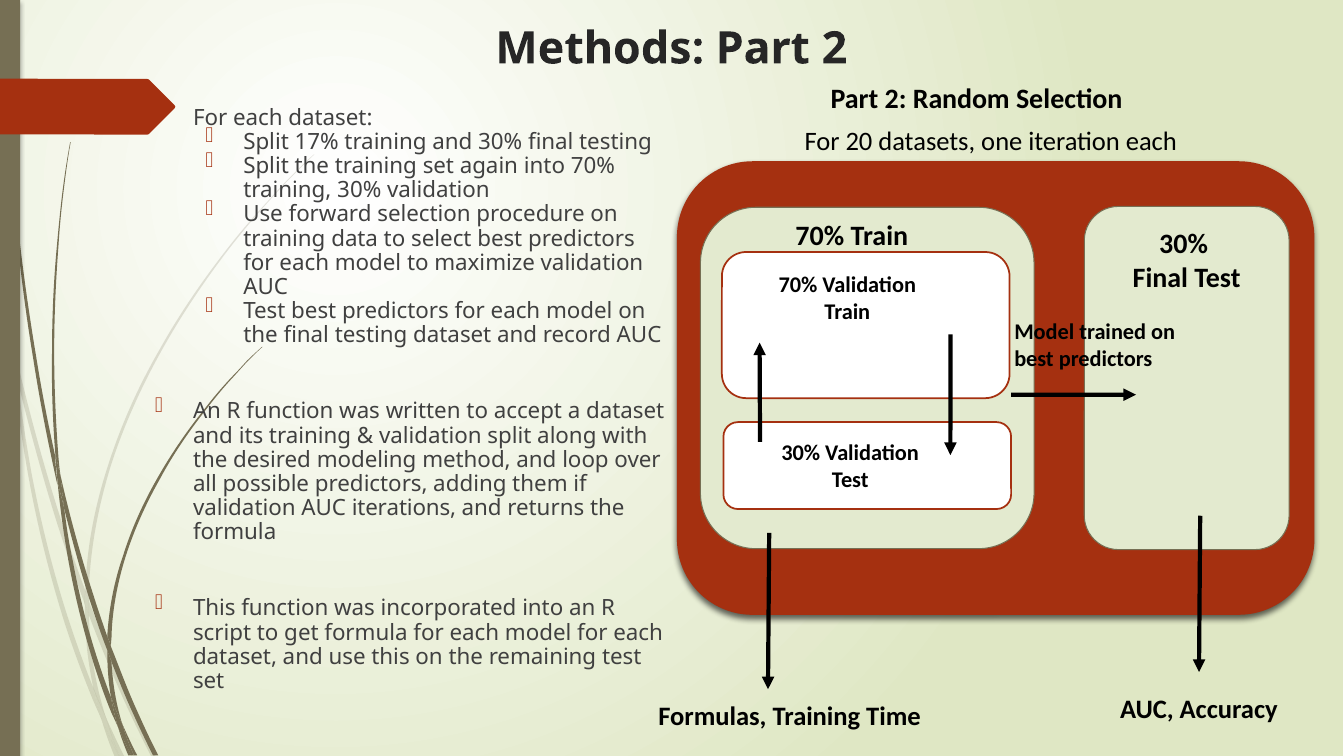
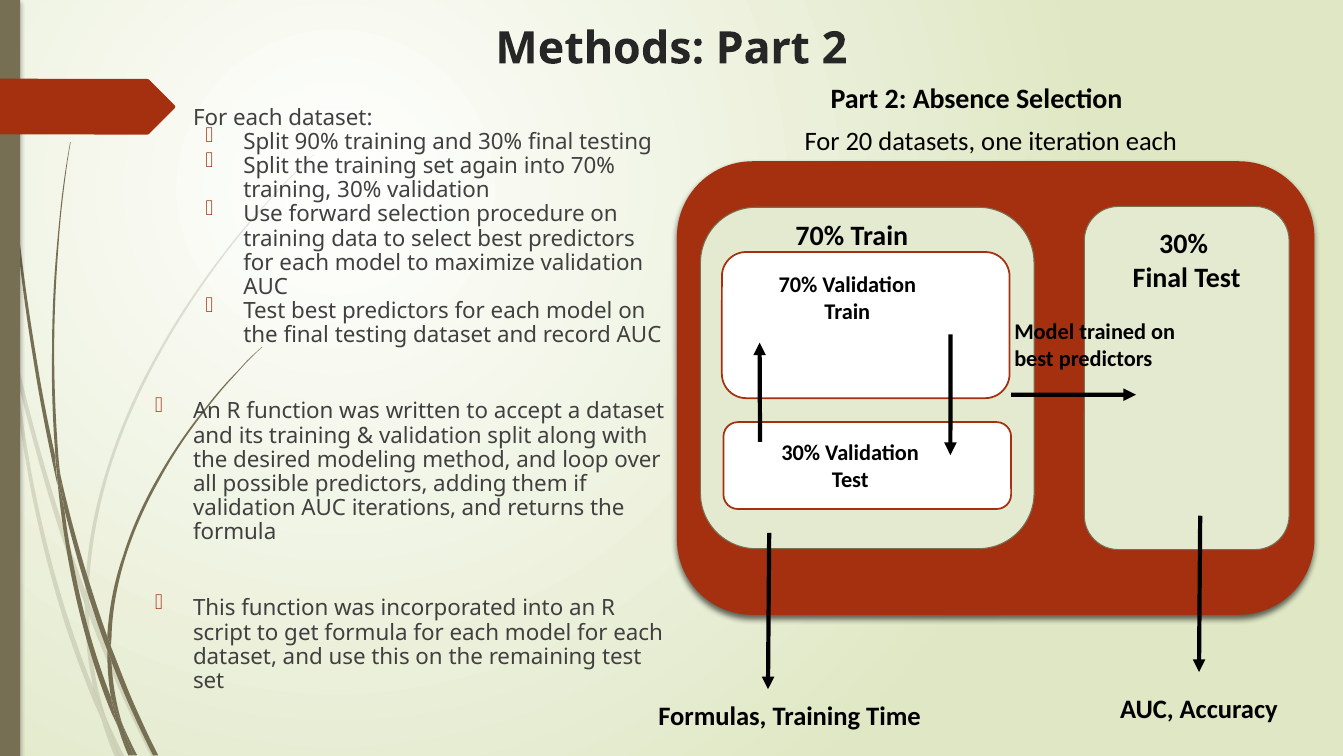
Random: Random -> Absence (961, 99)
17%: 17% -> 90% (317, 142)
